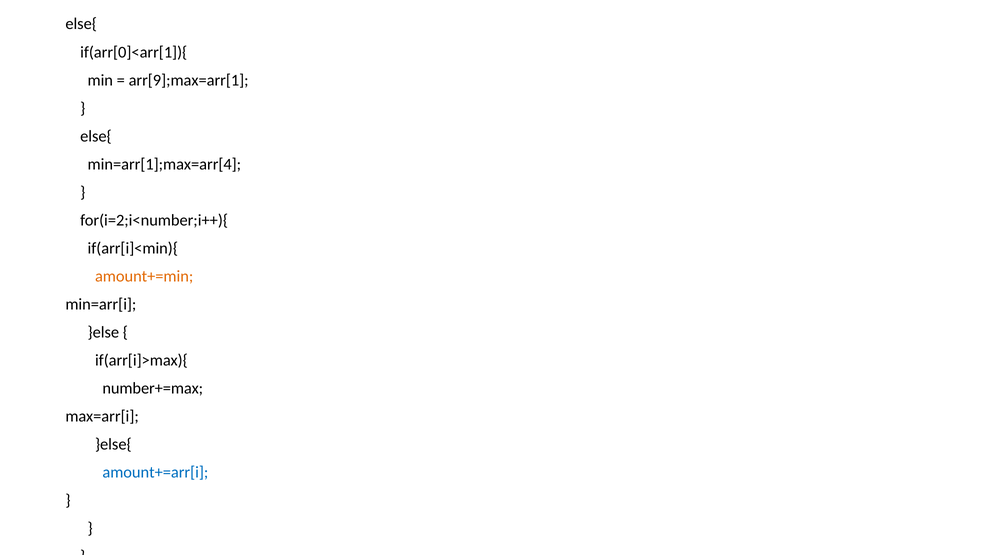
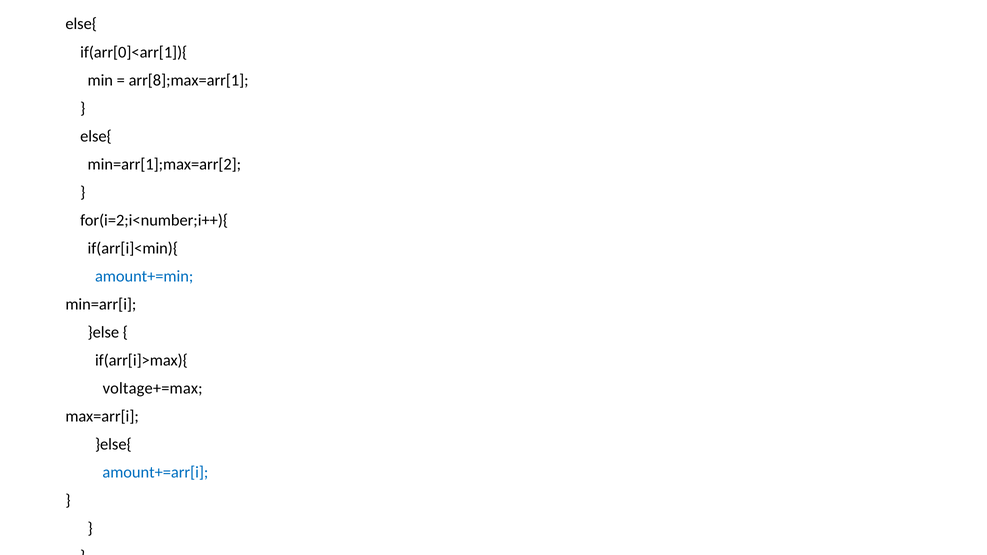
arr[9];max=arr[1: arr[9];max=arr[1 -> arr[8];max=arr[1 (189, 80)
min=arr[1];max=arr[4: min=arr[1];max=arr[4 -> min=arr[1];max=arr[2 (164, 164)
amount+=min colour: orange -> blue (144, 276)
number+=max: number+=max -> voltage+=max (153, 389)
